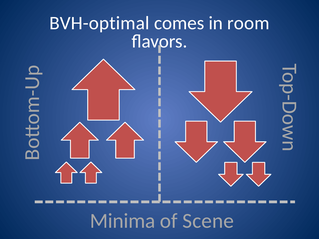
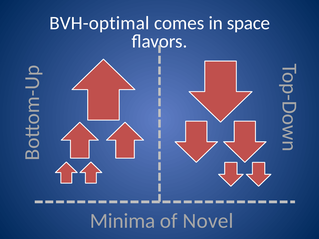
room: room -> space (249, 23)
Scene: Scene -> Novel (208, 221)
